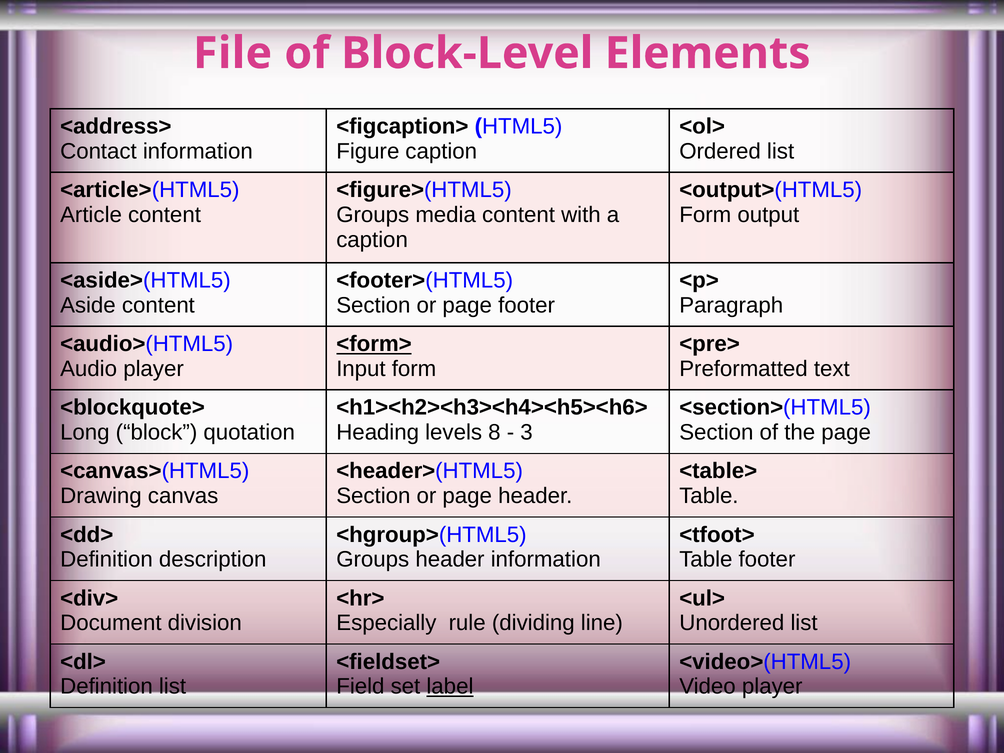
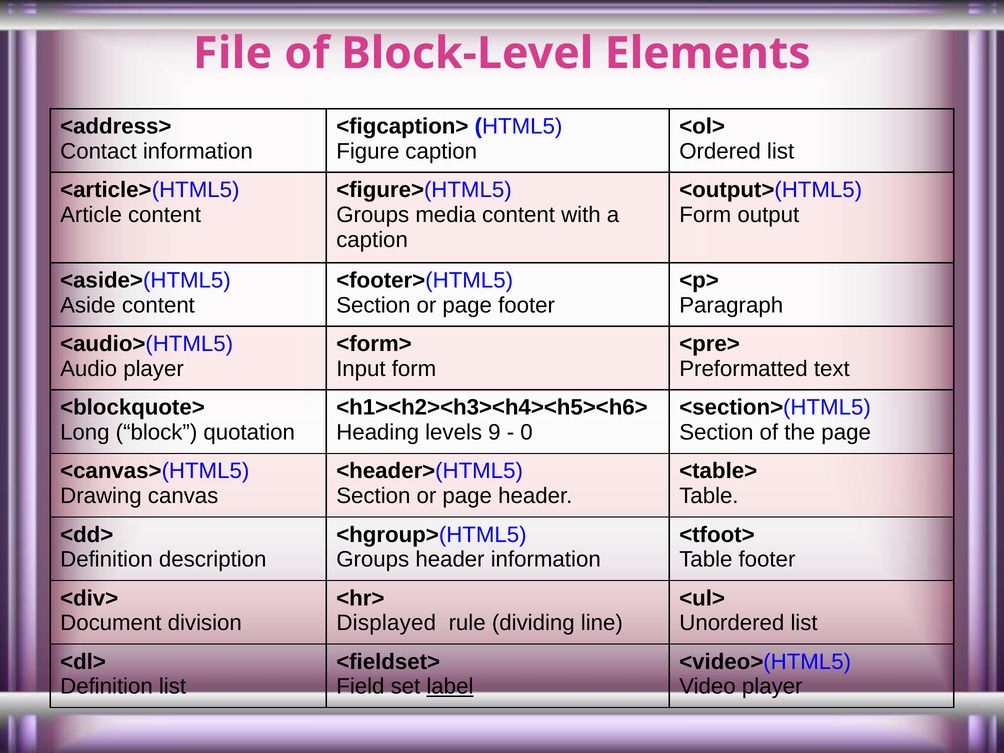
<form> underline: present -> none (374, 344)
8: 8 -> 9 (494, 432)
3: 3 -> 0 (526, 432)
Especially: Especially -> Displayed (386, 623)
